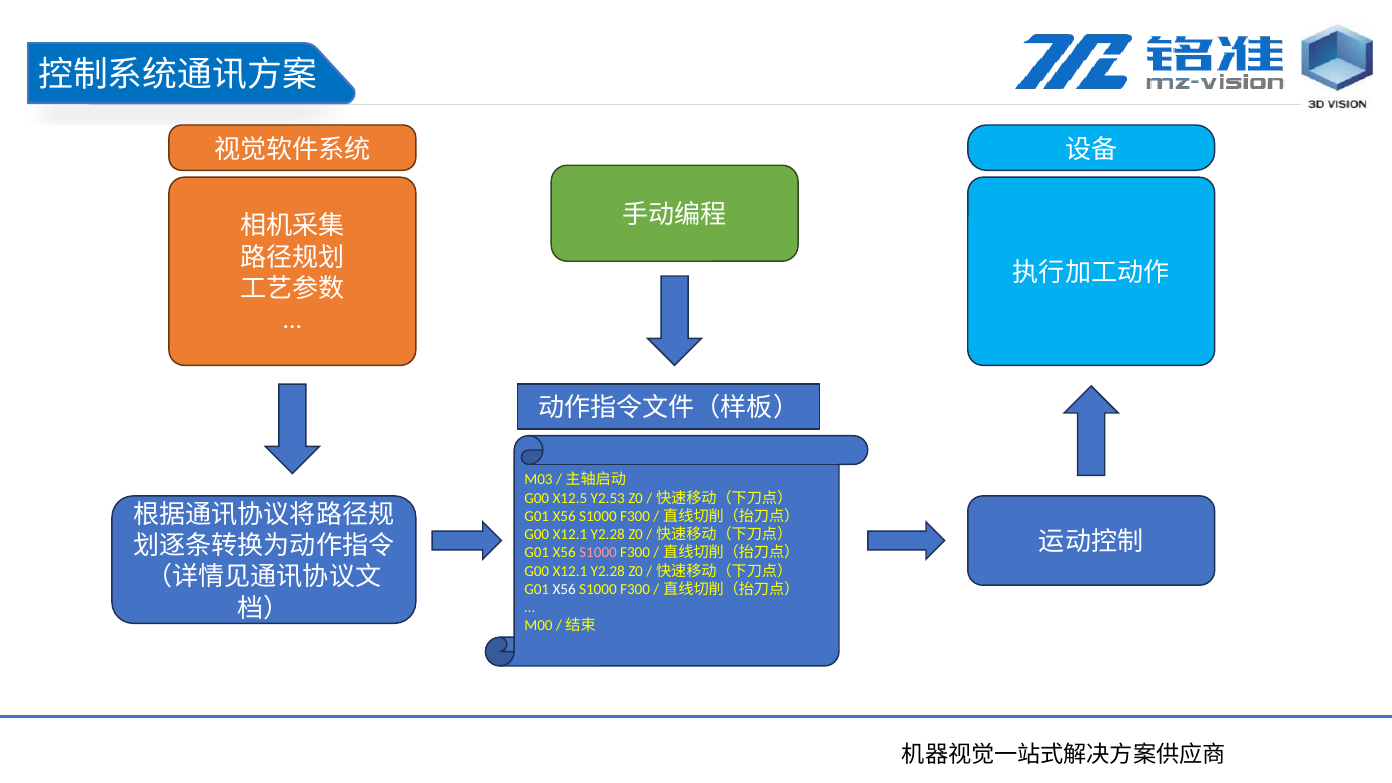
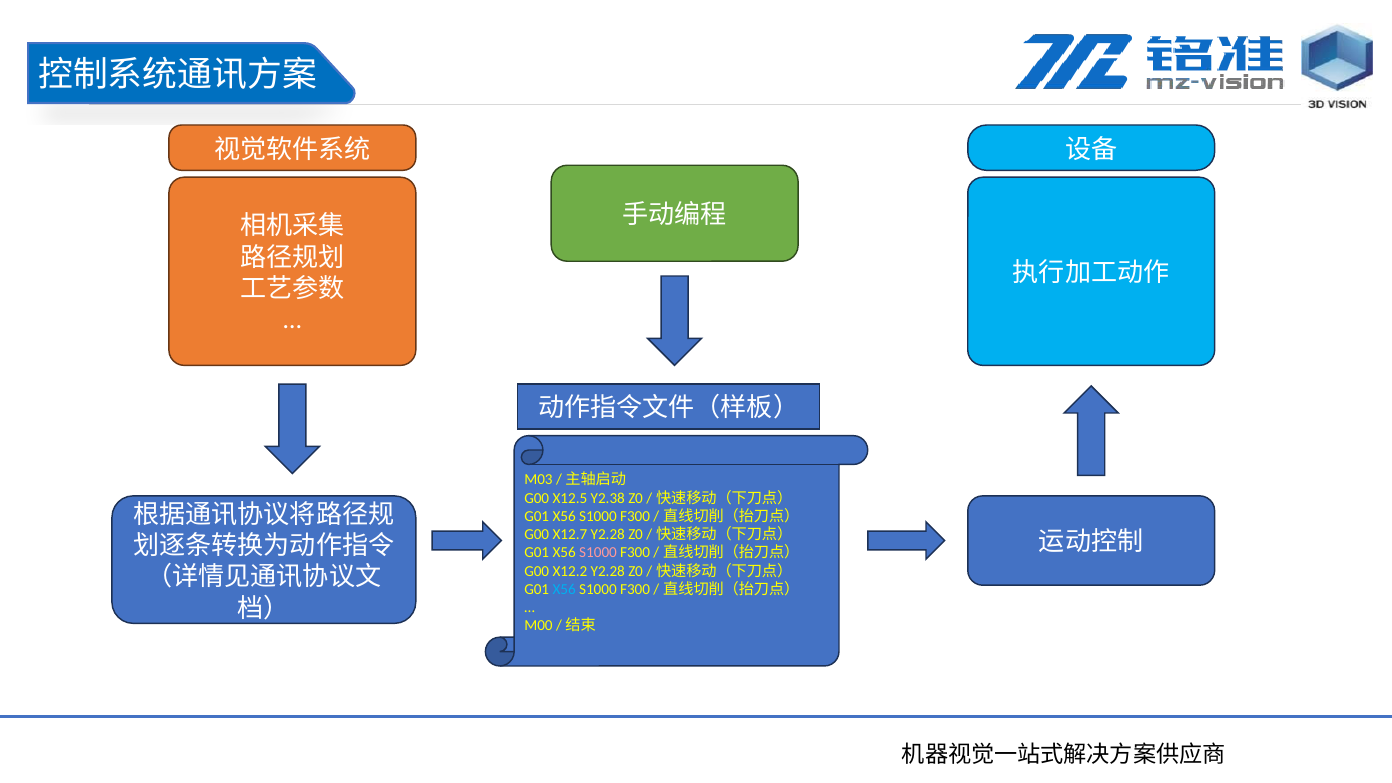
Y2.53: Y2.53 -> Y2.38 (608, 498)
X12.1: X12.1 -> X12.7 (570, 534)
X12.1: X12.1 -> X12.2 (570, 571)
X56 colour: white -> light blue (564, 589)
